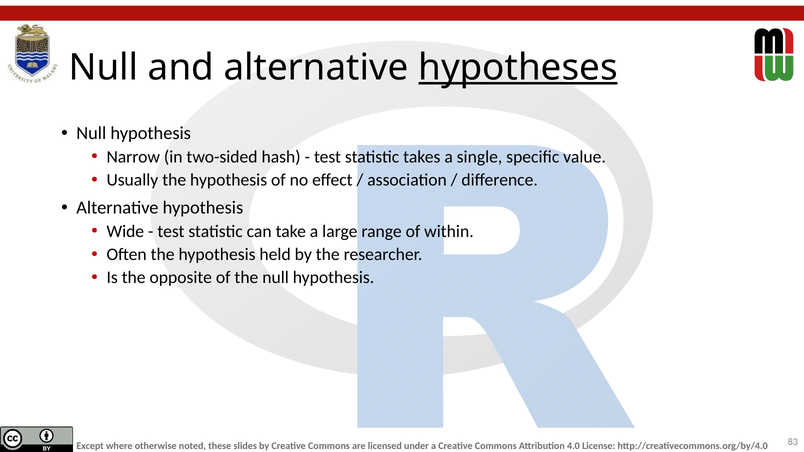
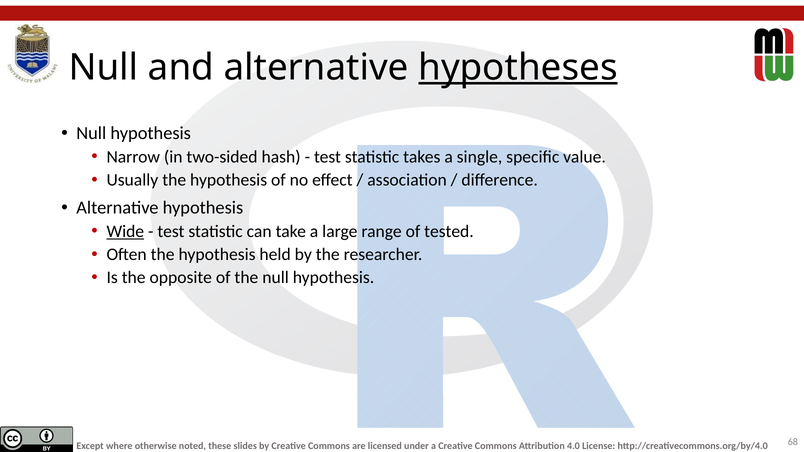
Wide underline: none -> present (125, 231)
within: within -> tested (449, 231)
83: 83 -> 68 (793, 442)
